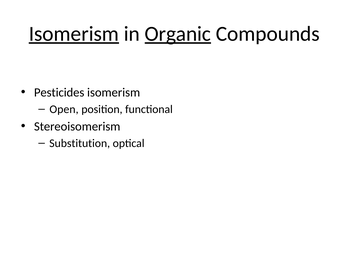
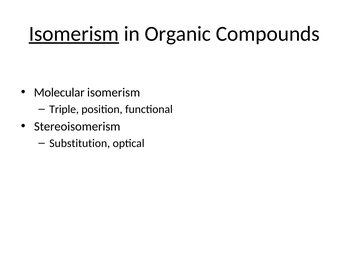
Organic underline: present -> none (178, 34)
Pesticides: Pesticides -> Molecular (59, 92)
Open: Open -> Triple (64, 109)
